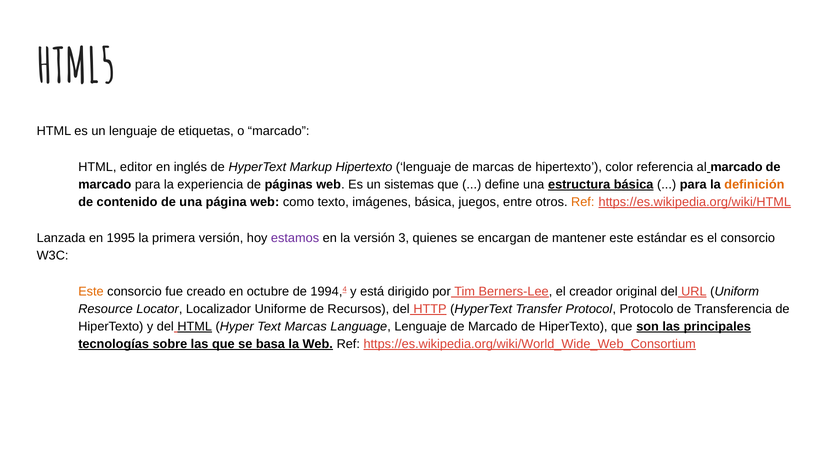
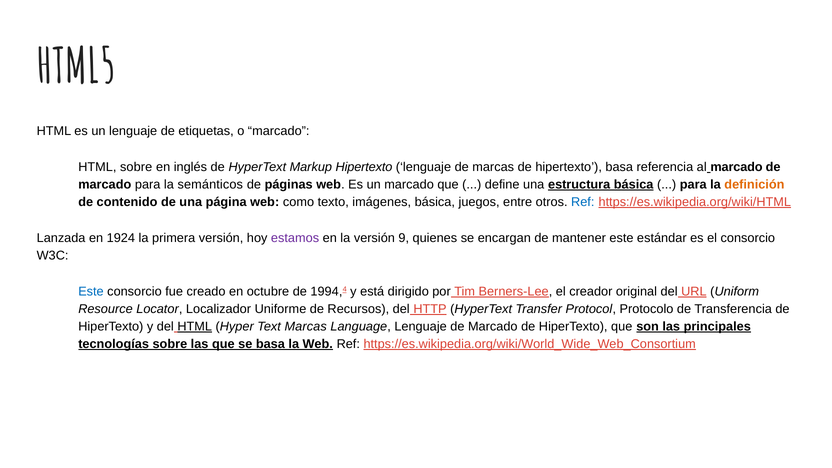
HTML editor: editor -> sobre (136, 167)
hipertexto color: color -> basa (619, 167)
experiencia: experiencia -> semánticos (210, 184)
un sistemas: sistemas -> marcado (409, 184)
Ref colour: orange -> blue (583, 202)
1995: 1995 -> 1924 (121, 238)
3: 3 -> 9 (404, 238)
Este colour: orange -> blue (91, 291)
